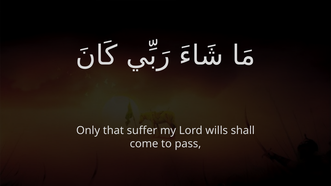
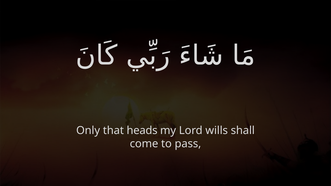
suffer: suffer -> heads (142, 131)
